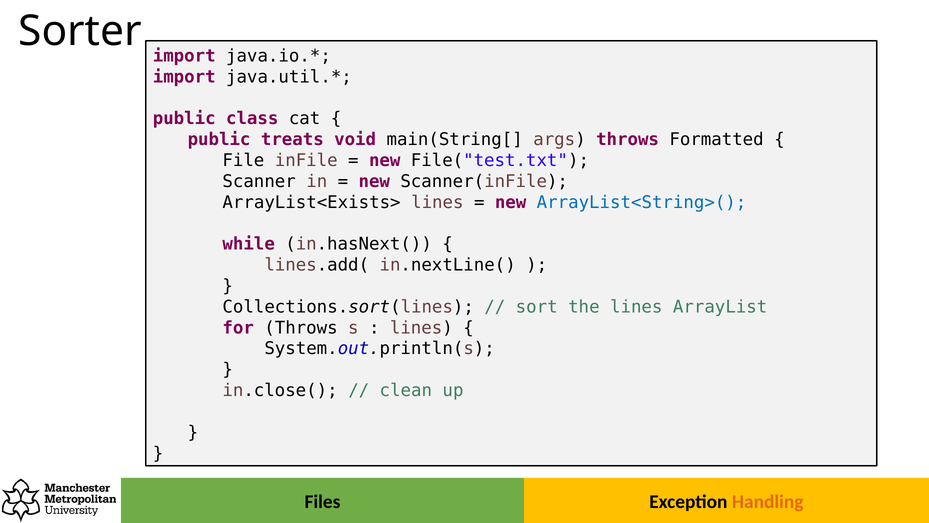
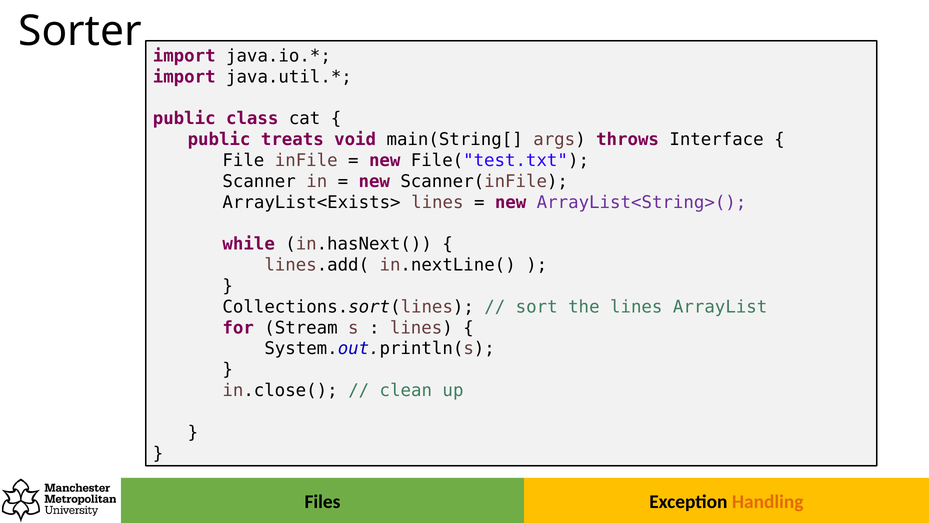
Formatted: Formatted -> Interface (717, 139)
ArrayList<String>( colour: blue -> purple (642, 202)
for Throws: Throws -> Stream (301, 328)
